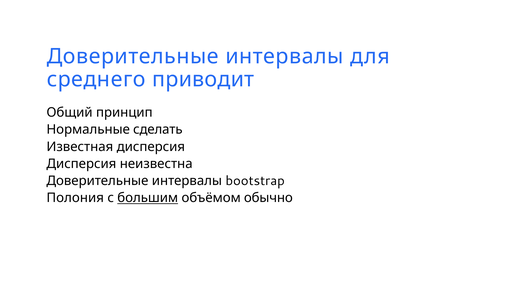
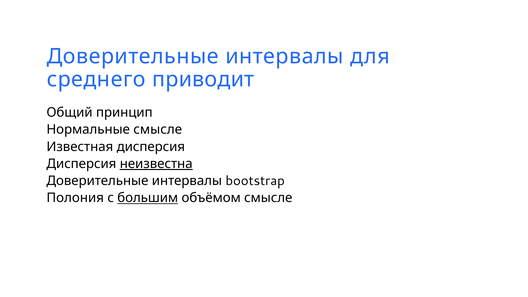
Нормальные сделать: сделать -> смысле (158, 130)
неизвестна underline: none -> present (156, 164)
объёмом обычно: обычно -> смысле (268, 198)
